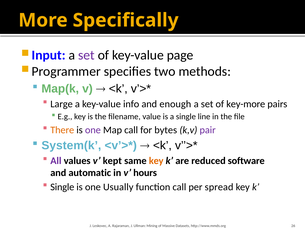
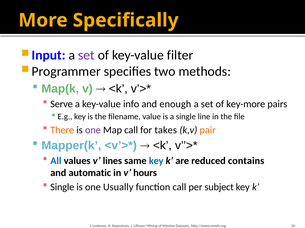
page: page -> filter (180, 55)
Large: Large -> Serve (62, 104)
bytes: bytes -> takes (166, 130)
pair colour: purple -> orange (208, 130)
System(k: System(k -> Mapper(k (71, 146)
All colour: purple -> blue (56, 161)
kept: kept -> lines (112, 161)
key colour: orange -> blue (156, 161)
software: software -> contains (246, 161)
spread: spread -> subject (219, 188)
